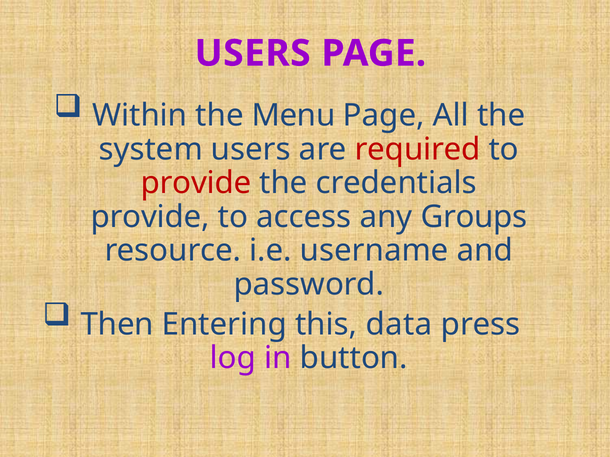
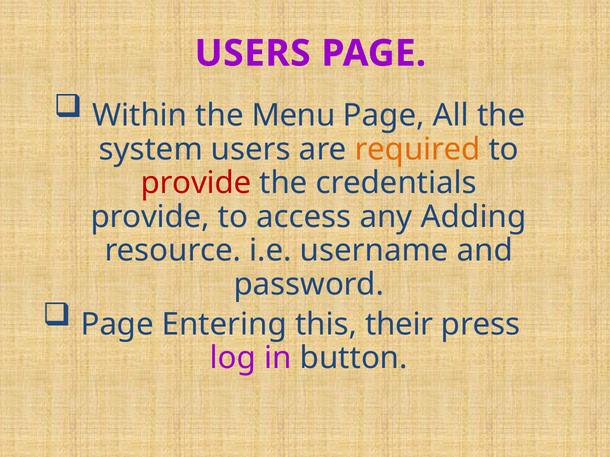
required colour: red -> orange (418, 149)
Groups: Groups -> Adding (474, 217)
Then: Then -> Page (117, 325)
data: data -> their (399, 325)
